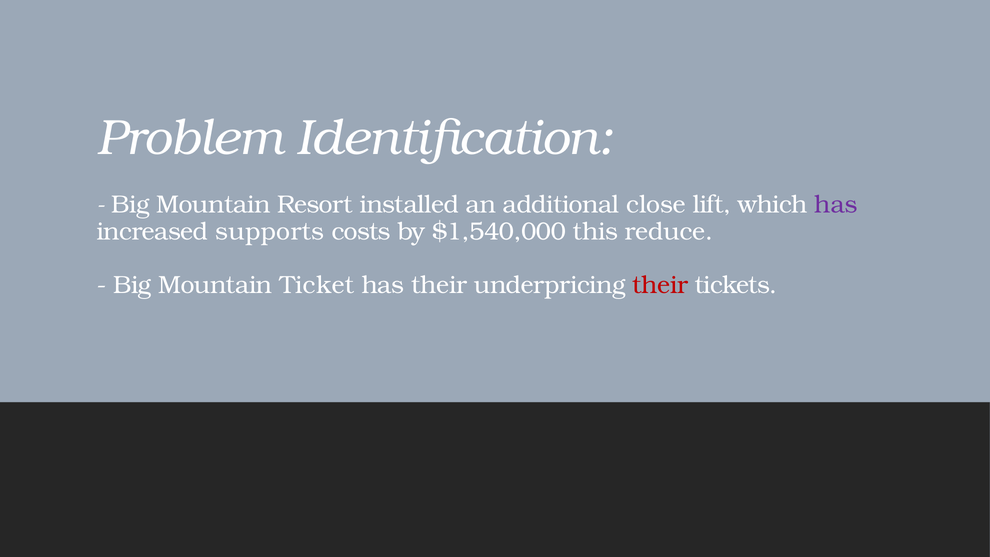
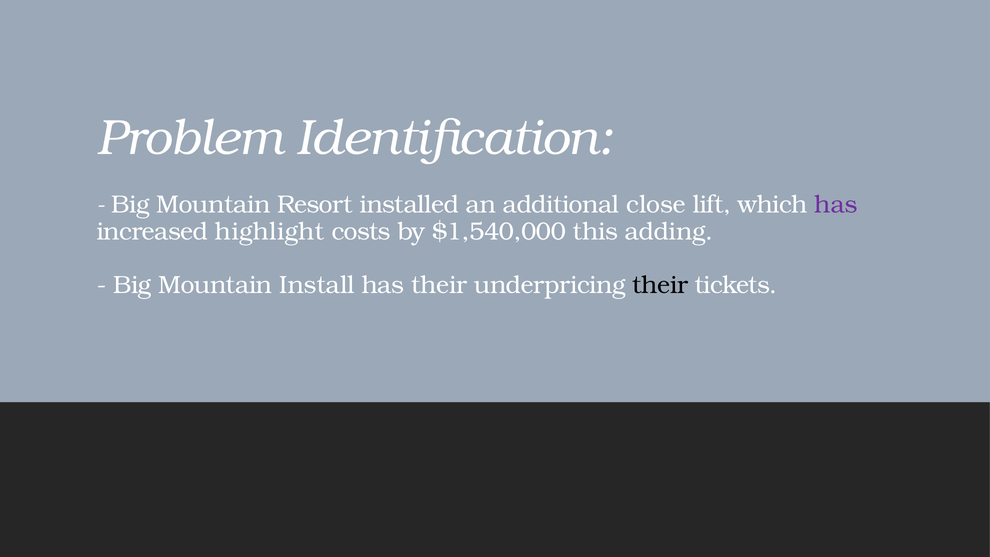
supports: supports -> highlight (270, 231)
reduce: reduce -> adding (669, 231)
Ticket: Ticket -> Install (317, 285)
their colour: red -> black (660, 285)
